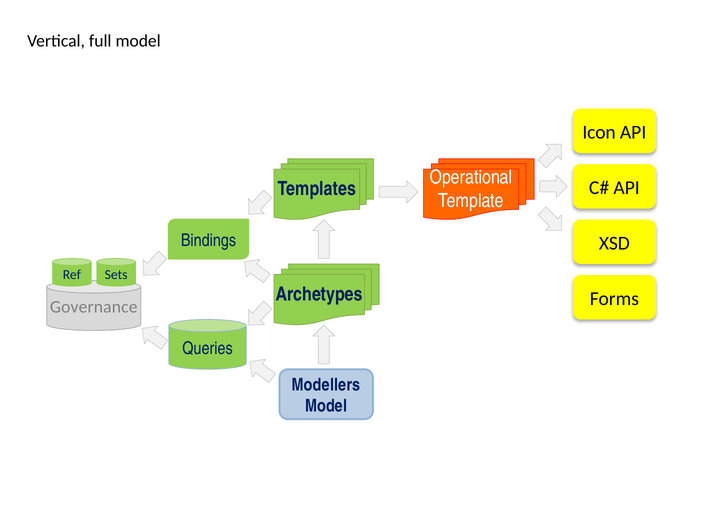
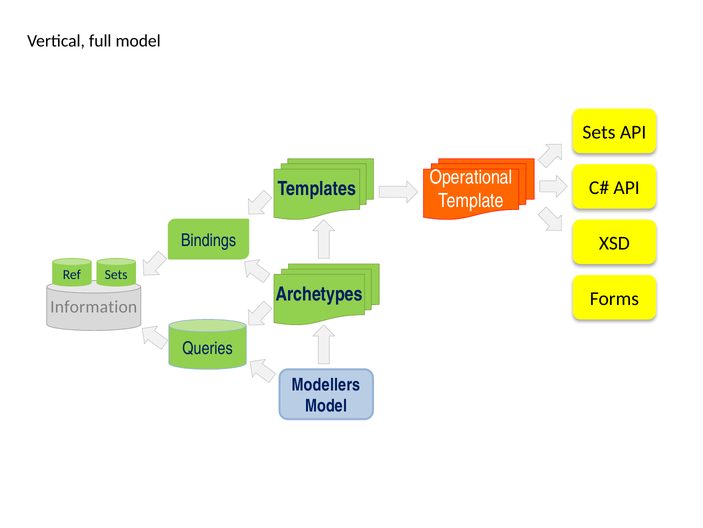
Icon: Icon -> Sets (599, 132)
Governance: Governance -> Information (94, 307)
